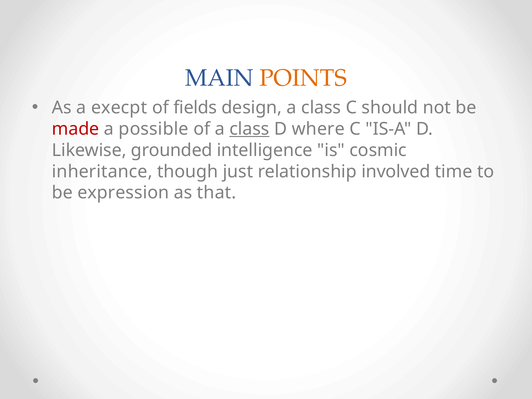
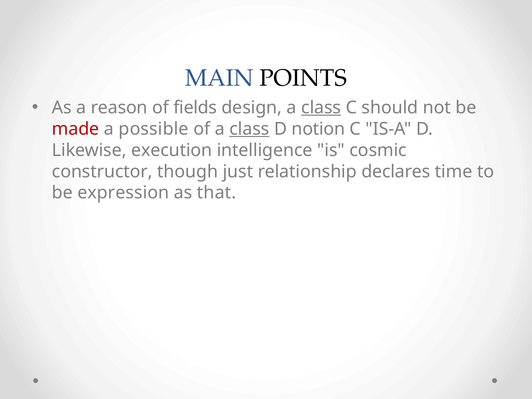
POINTS colour: orange -> black (303, 78)
execpt: execpt -> reason (119, 108)
class underline: none -> present (321, 108)
where: where -> notion (318, 129)
grounded: grounded -> execution (172, 150)
inheritance: inheritance -> constructor (102, 171)
involved: involved -> declares (396, 171)
